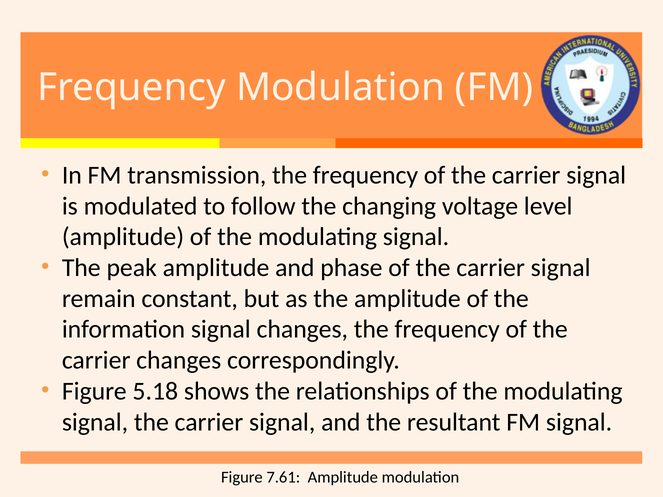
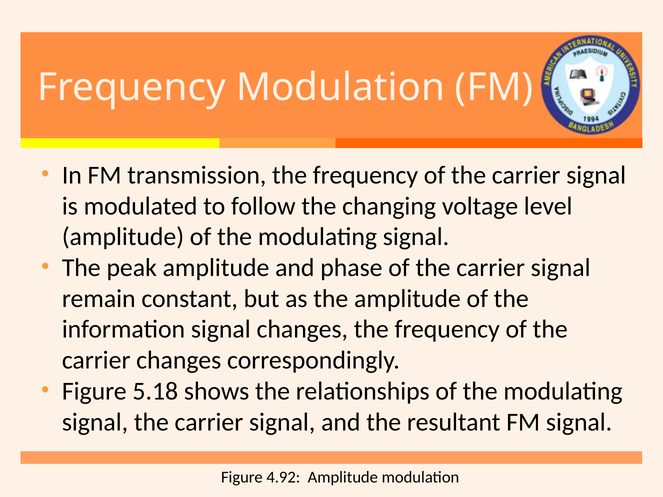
7.61: 7.61 -> 4.92 (283, 478)
